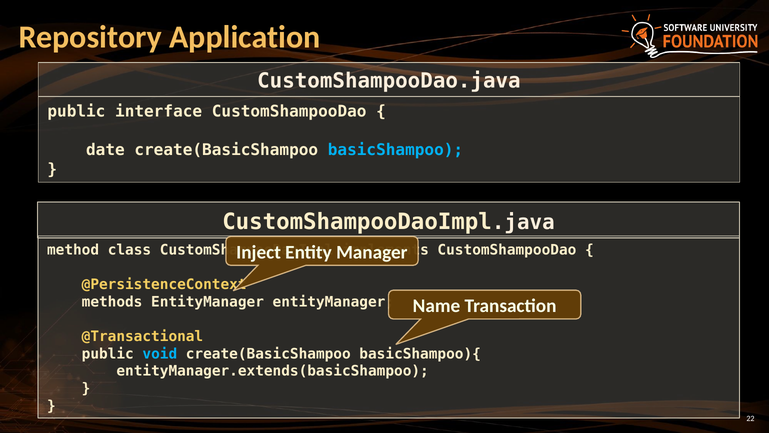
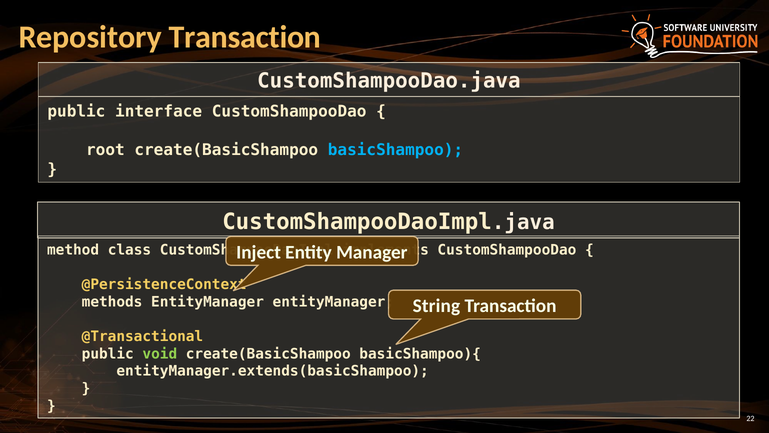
Repository Application: Application -> Transaction (245, 37)
date: date -> root (105, 150)
Name: Name -> String (436, 306)
void colour: light blue -> light green (160, 354)
